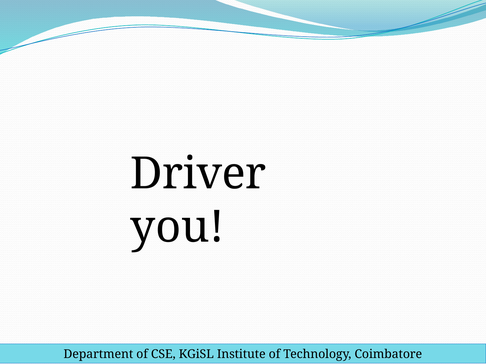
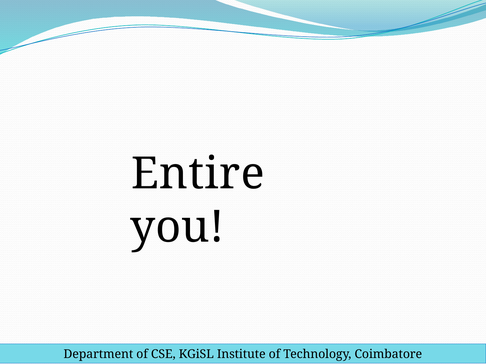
Driver: Driver -> Entire (198, 174)
